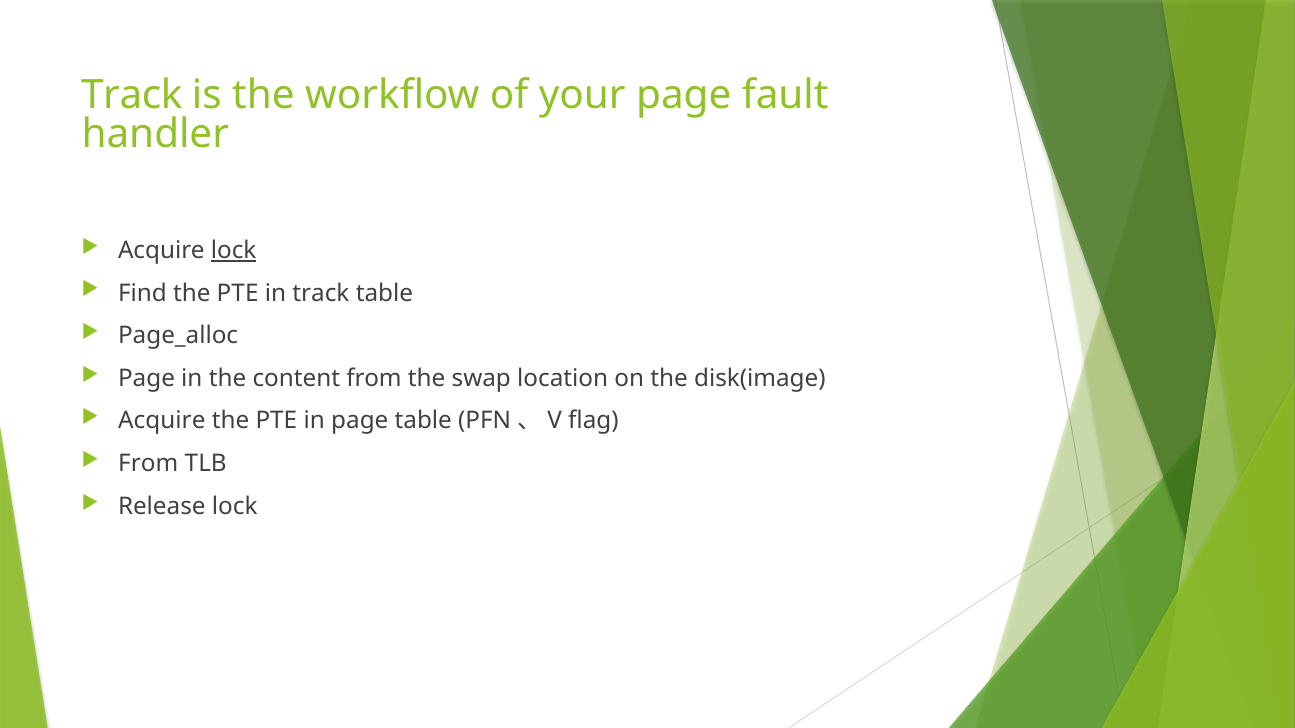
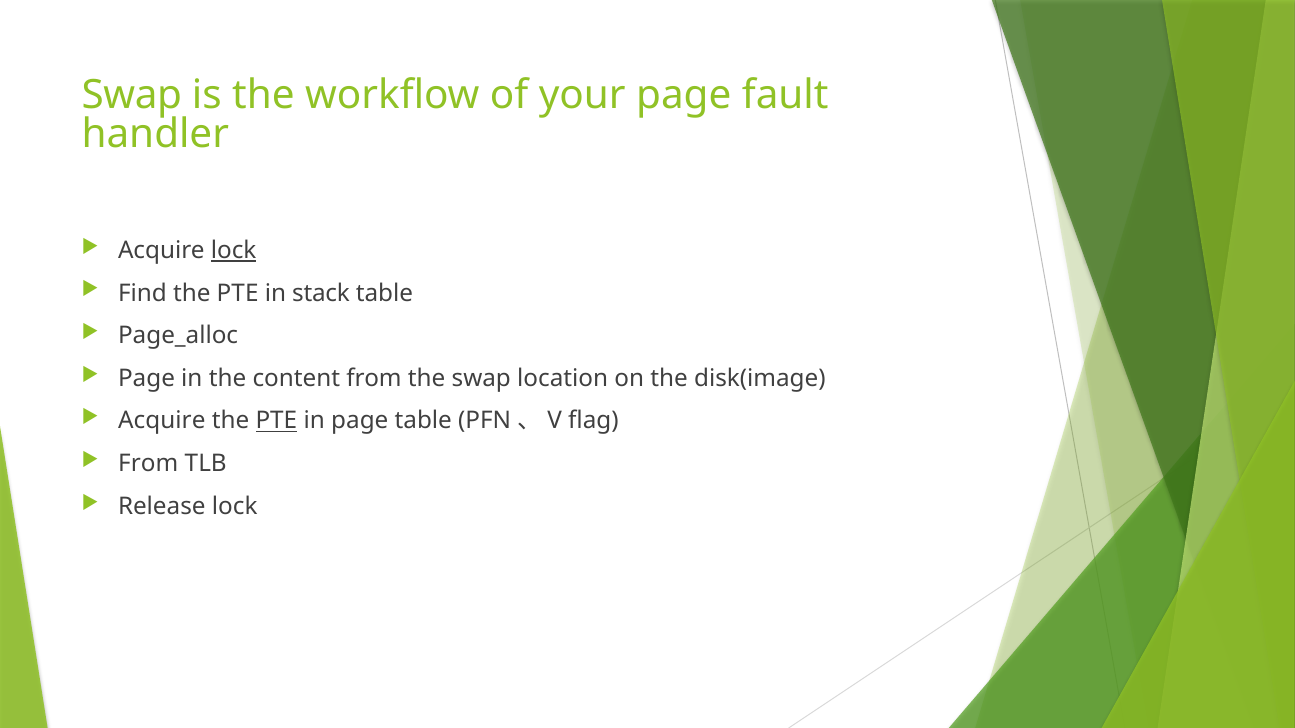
Track: Track -> Swap (132, 95)
in track: track -> stack (321, 293)
PTE underline: none -> present (276, 421)
